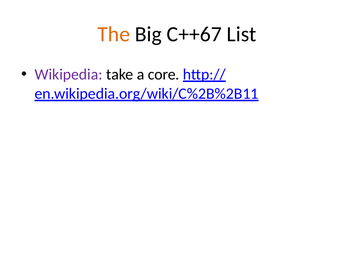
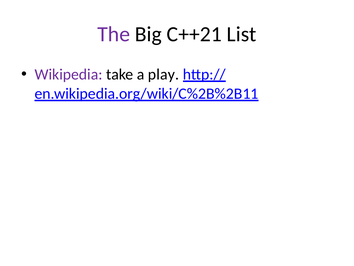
The colour: orange -> purple (114, 34)
C++67: C++67 -> C++21 (194, 34)
core: core -> play (164, 74)
